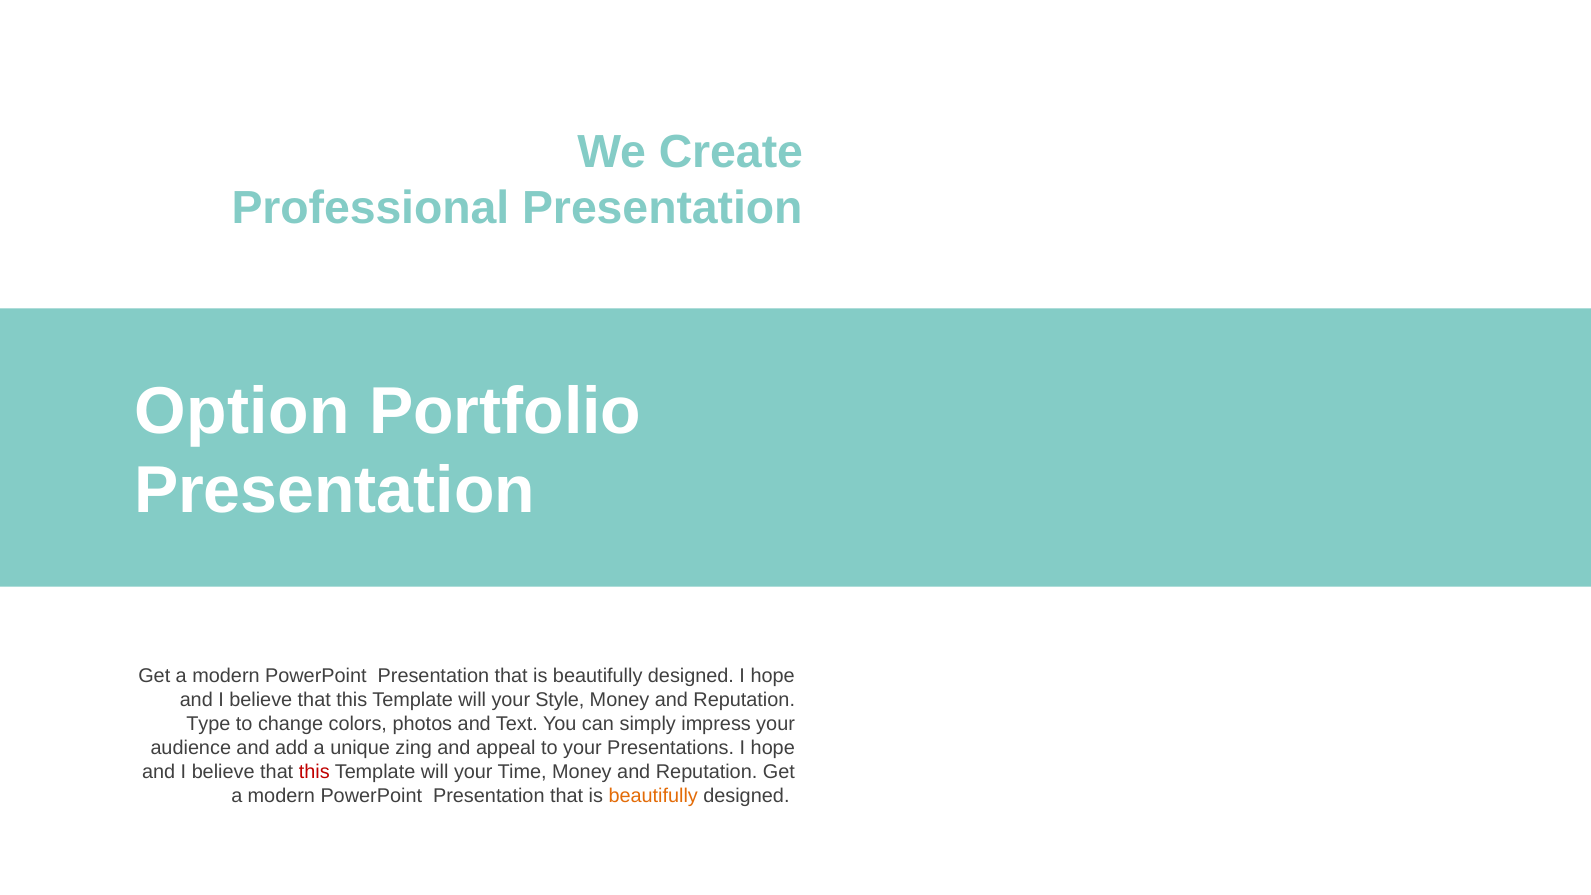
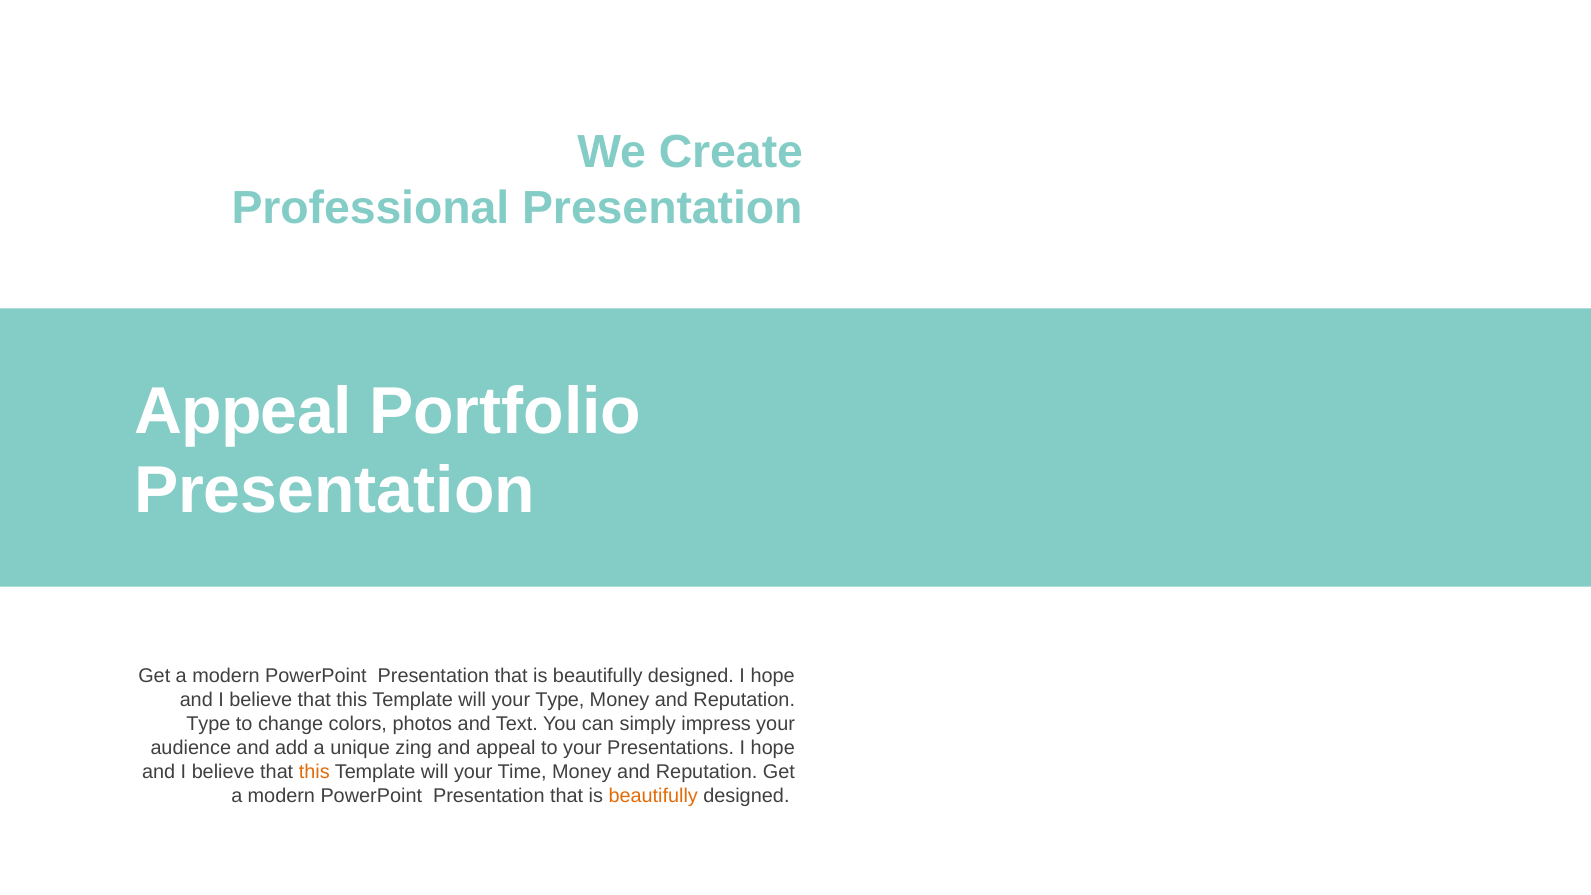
Option: Option -> Appeal (243, 411)
your Style: Style -> Type (560, 700)
this colour: red -> orange (314, 772)
